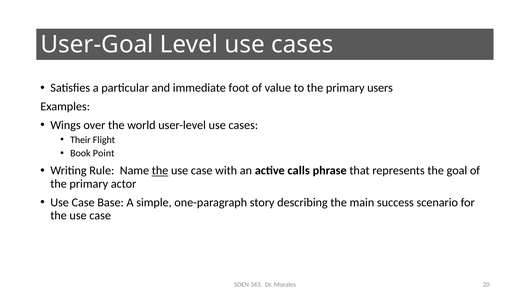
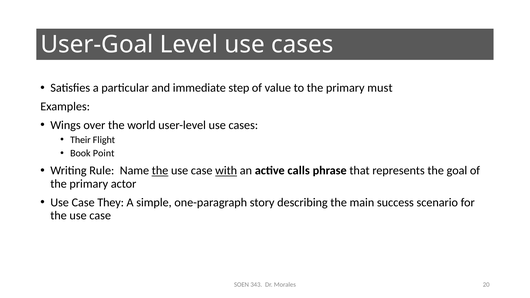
foot: foot -> step (239, 88)
users: users -> must (380, 88)
with underline: none -> present (226, 171)
Base: Base -> They (111, 202)
